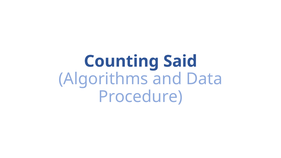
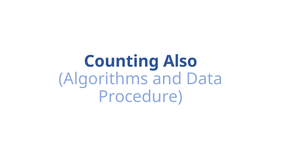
Said: Said -> Also (180, 61)
